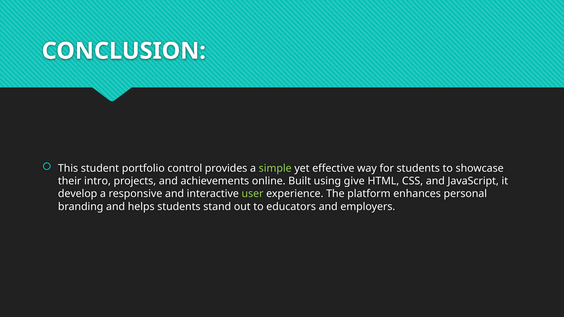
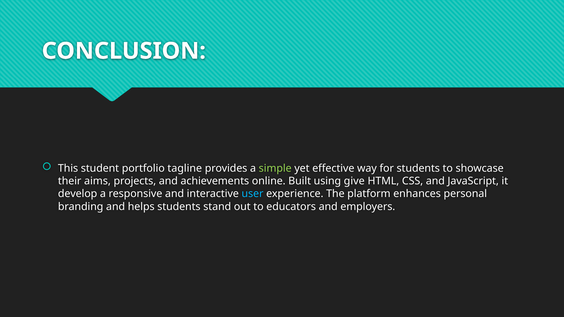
control: control -> tagline (185, 169)
intro: intro -> aims (97, 181)
user colour: light green -> light blue (253, 194)
